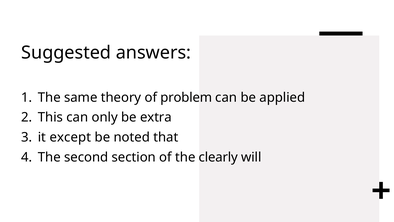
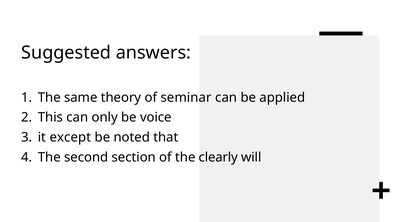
problem: problem -> seminar (186, 97)
extra: extra -> voice (156, 117)
